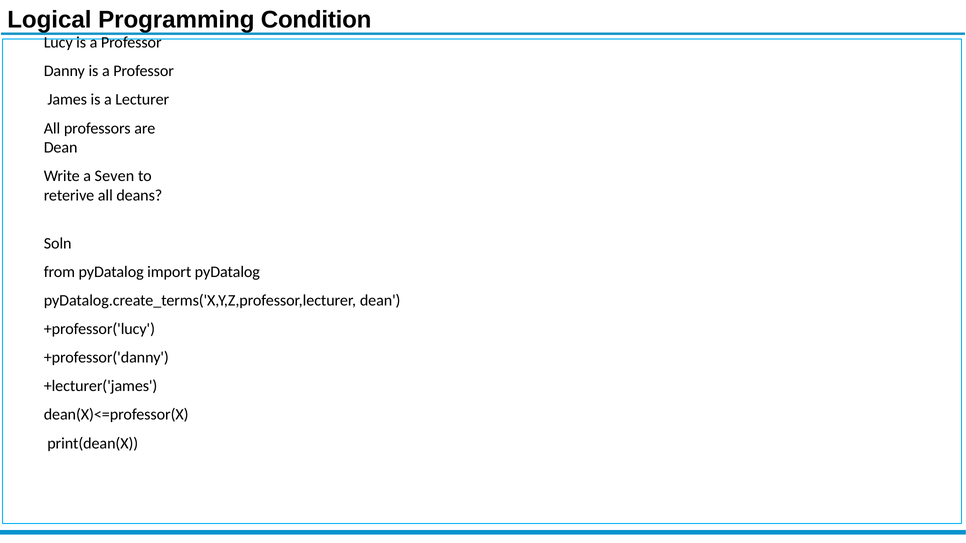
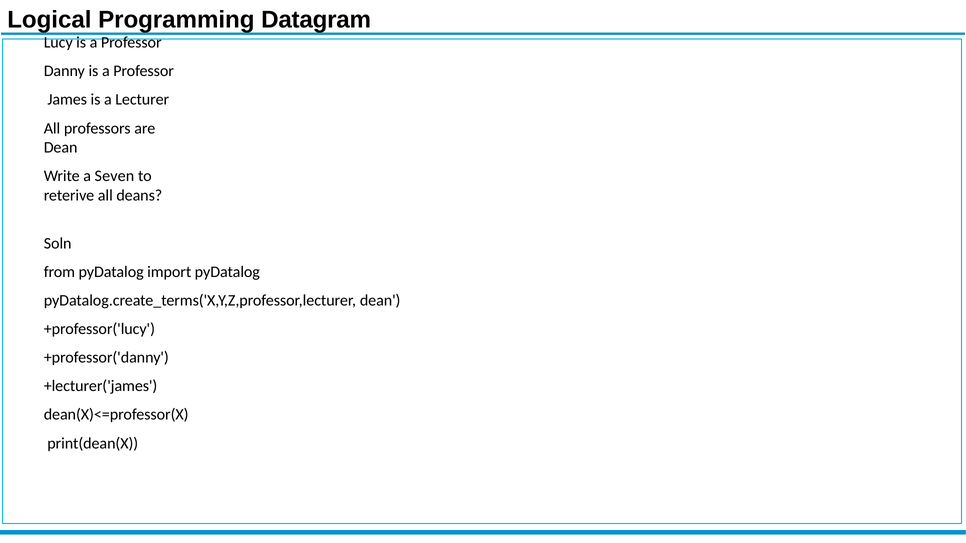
Condition: Condition -> Datagram (316, 20)
